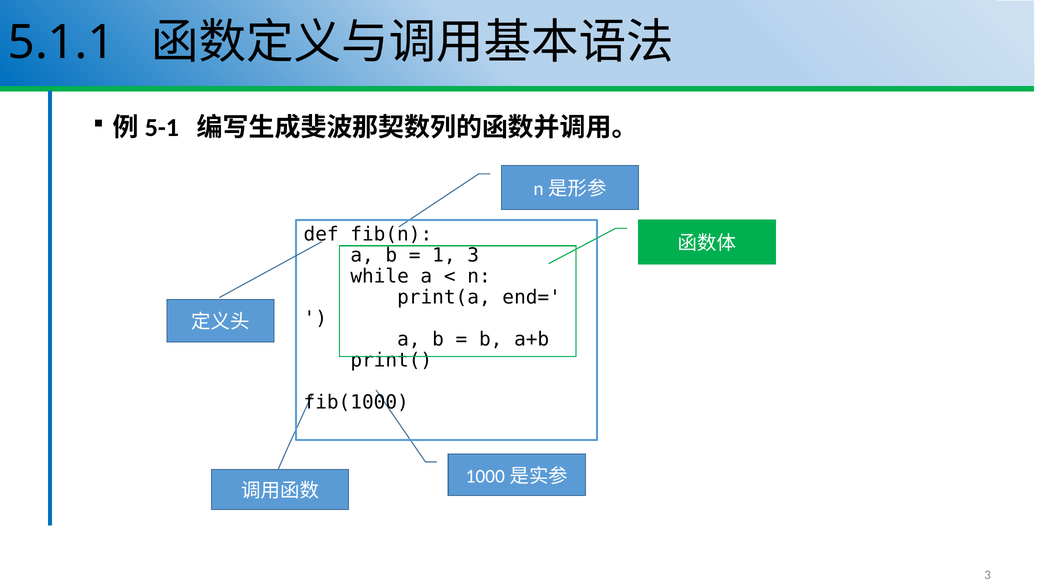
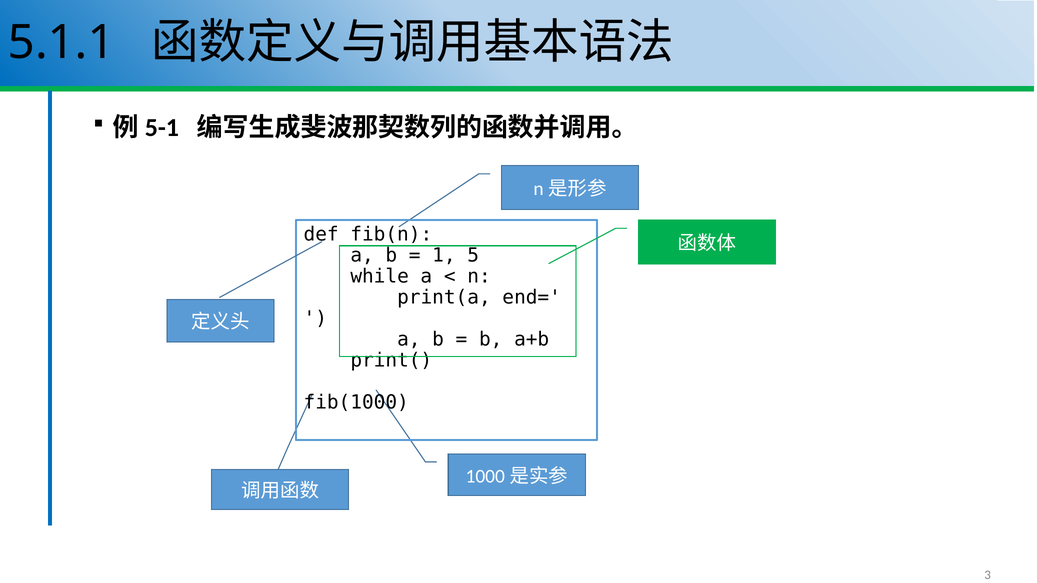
1 3: 3 -> 5 (473, 255)
